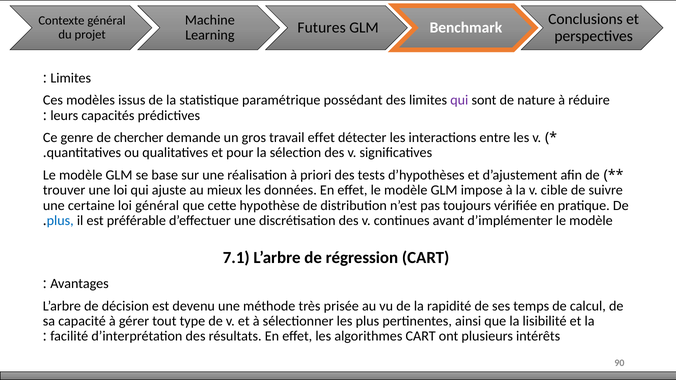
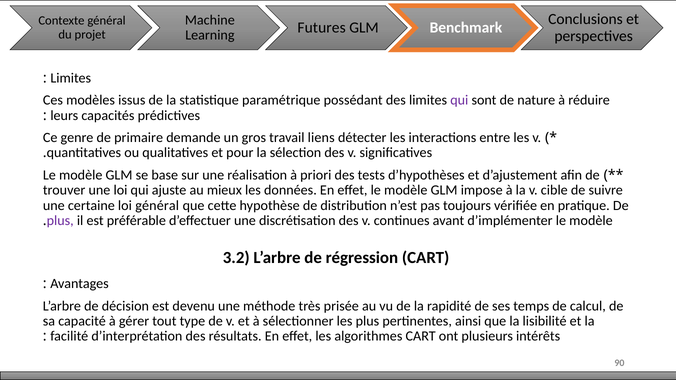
chercher: chercher -> primaire (139, 138)
travail effet: effet -> liens (321, 138)
plus colour: blue -> purple (60, 221)
7.1: 7.1 -> 3.2 (236, 258)
